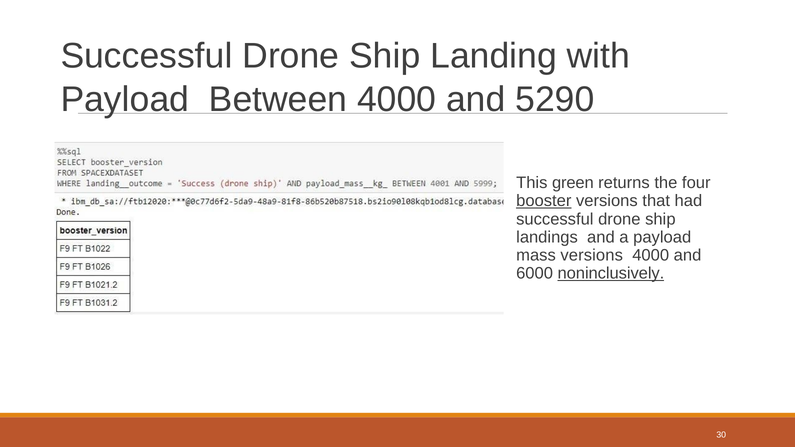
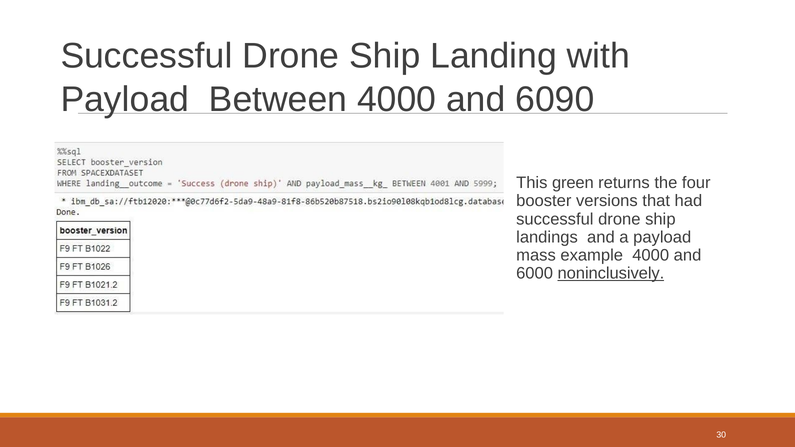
5290: 5290 -> 6090 (555, 100)
booster underline: present -> none (544, 201)
mass versions: versions -> example (592, 255)
